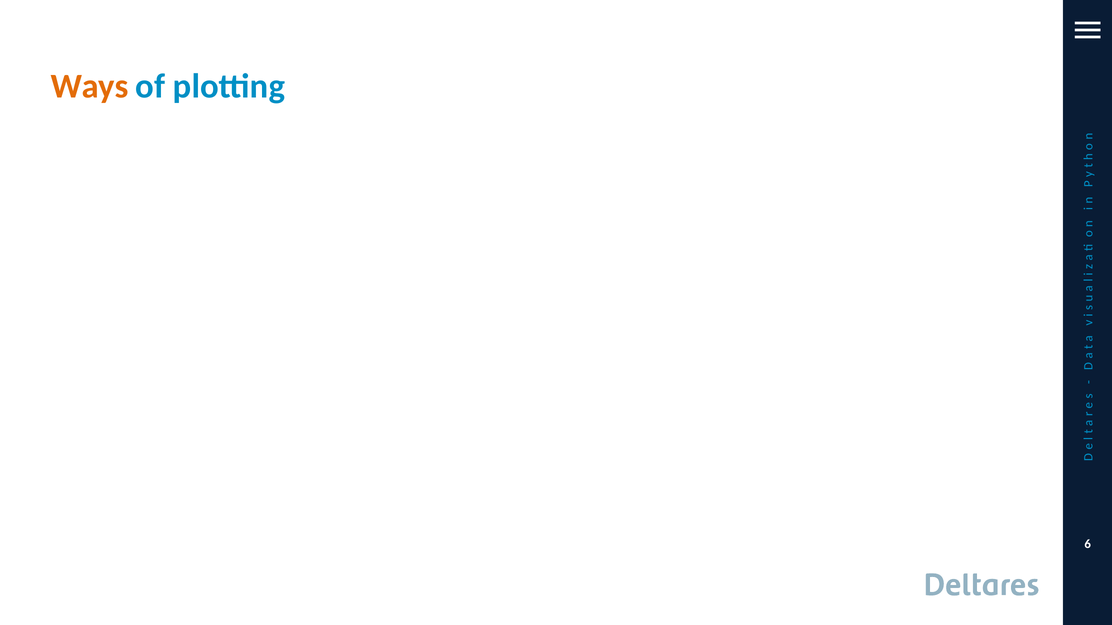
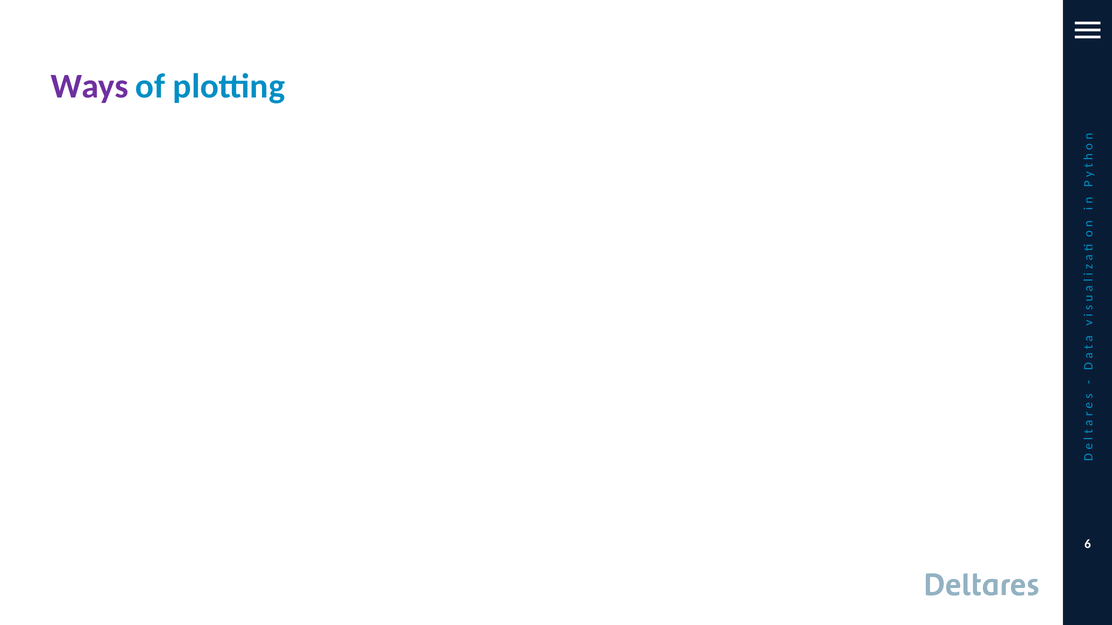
Ways colour: orange -> purple (89, 86)
